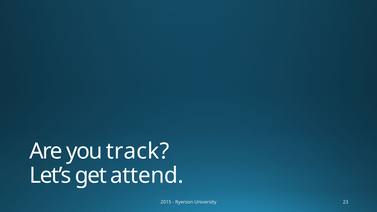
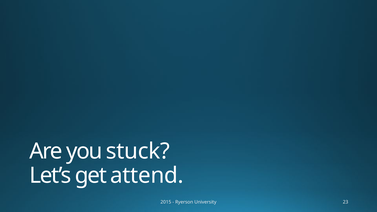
track: track -> stuck (138, 151)
